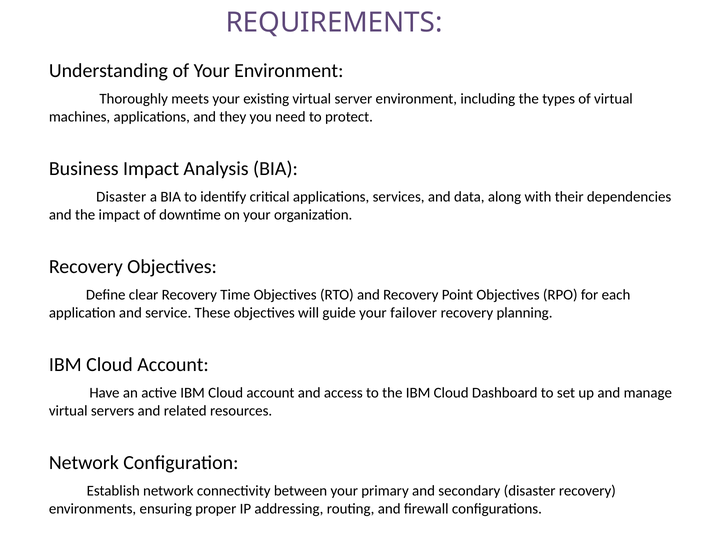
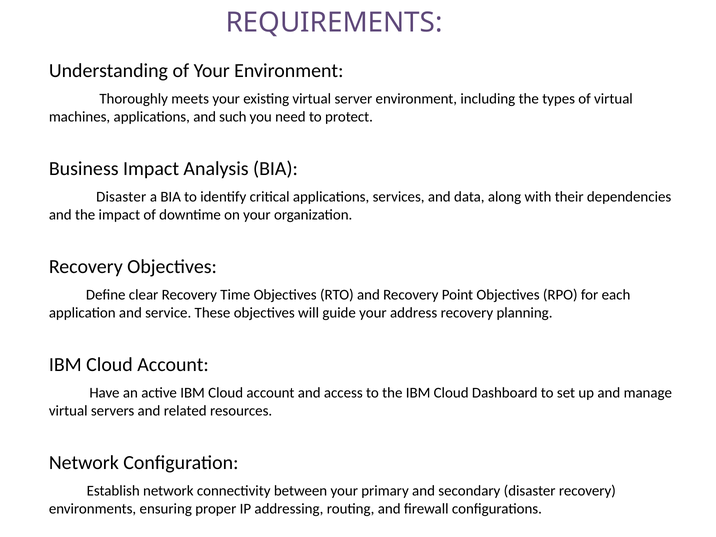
they: they -> such (233, 117)
failover: failover -> address (414, 313)
